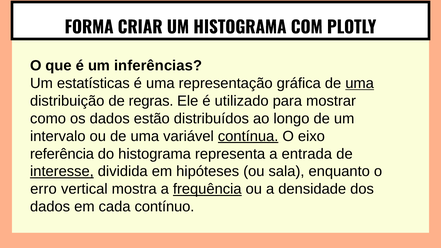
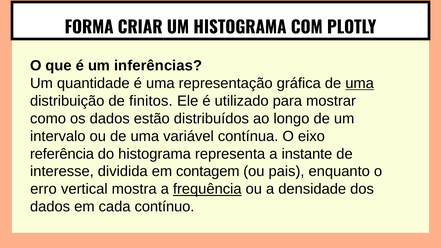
estatísticas: estatísticas -> quantidade (93, 83)
regras: regras -> finitos (151, 101)
contínua underline: present -> none (248, 136)
entrada: entrada -> instante (307, 154)
interesse underline: present -> none (62, 172)
hipóteses: hipóteses -> contagem (208, 172)
sala: sala -> pais (287, 172)
